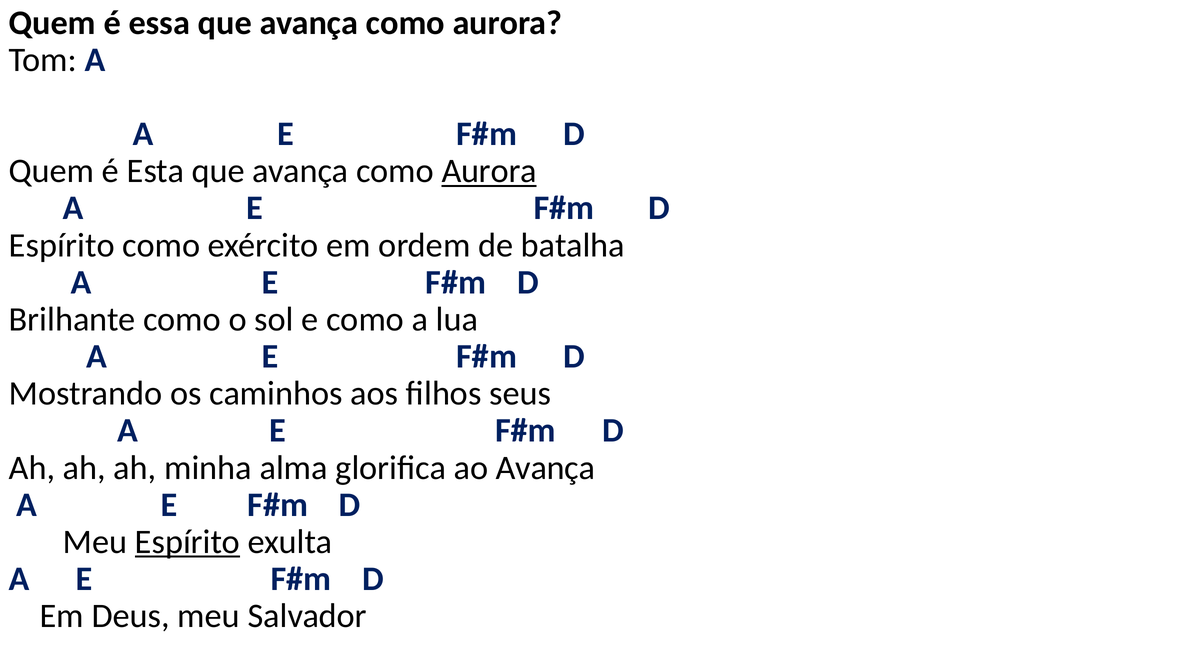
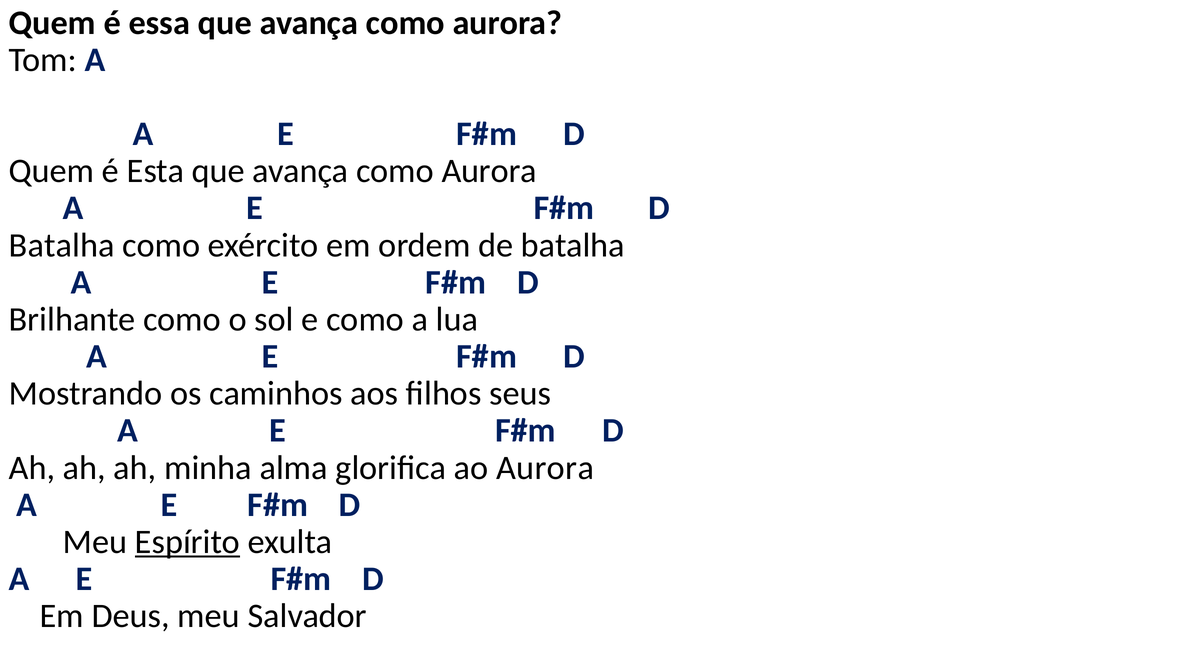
Aurora underline: present -> none (489, 171)
Espírito: Espírito -> Batalha (62, 245)
ao Avança: Avança -> Aurora (545, 468)
